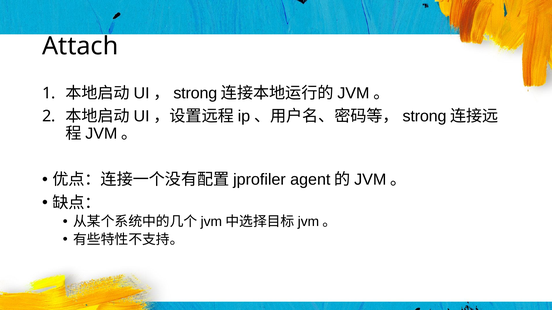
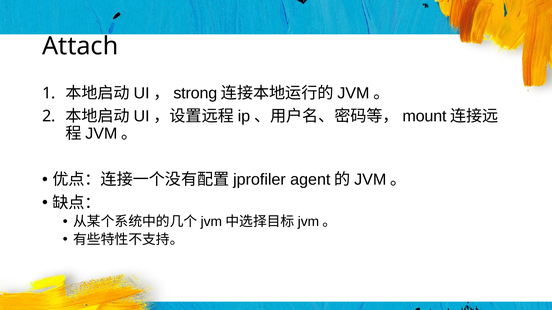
strong: strong -> mount (424, 116)
